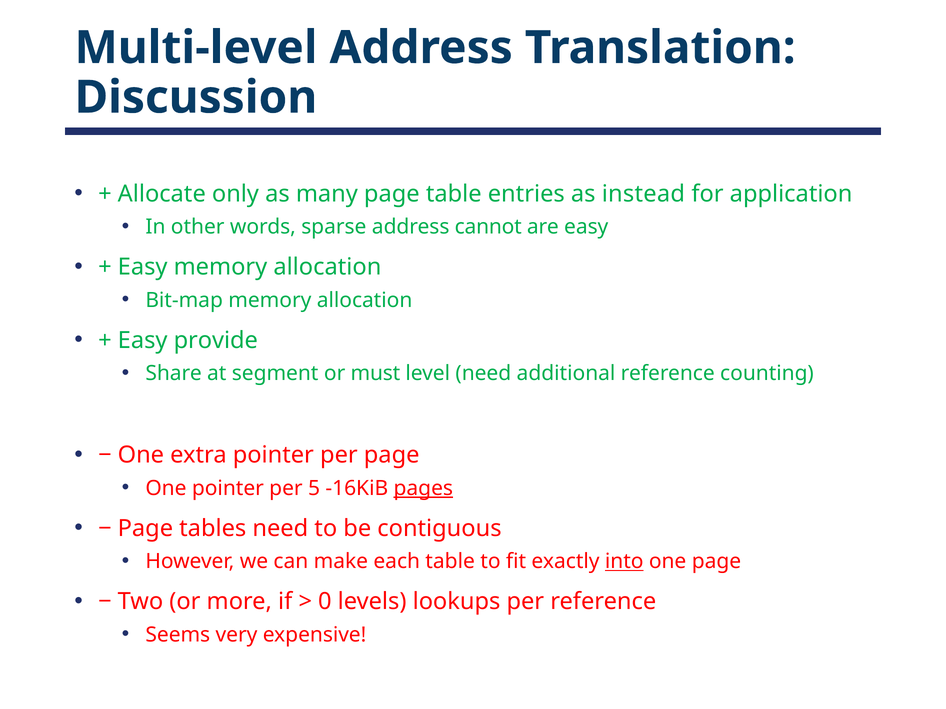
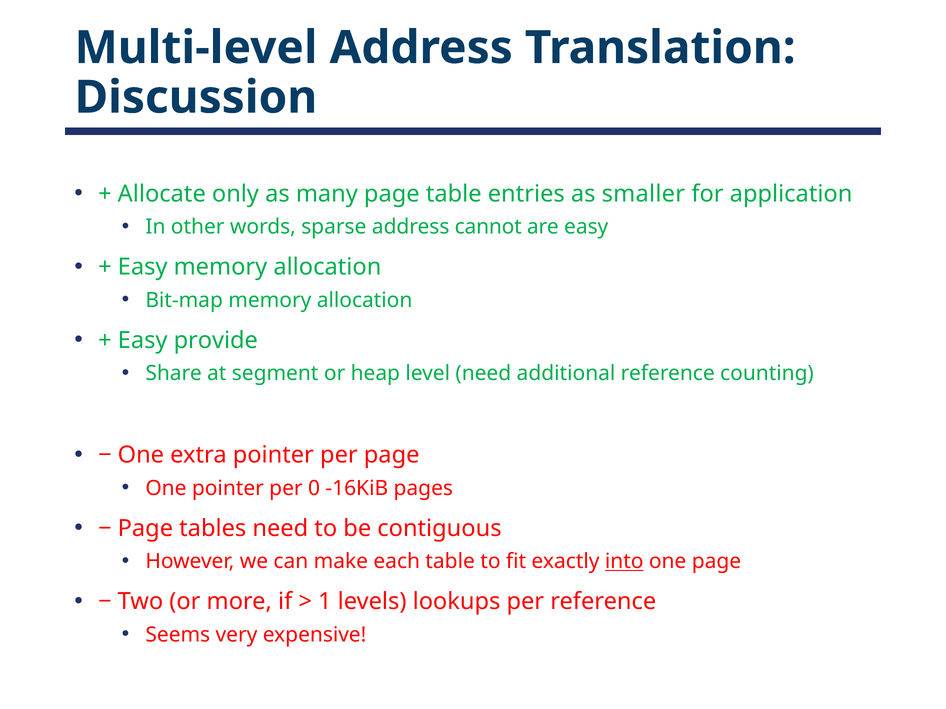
instead: instead -> smaller (643, 194)
must: must -> heap (375, 374)
5: 5 -> 0 (314, 489)
pages underline: present -> none (423, 489)
0: 0 -> 1 (325, 602)
